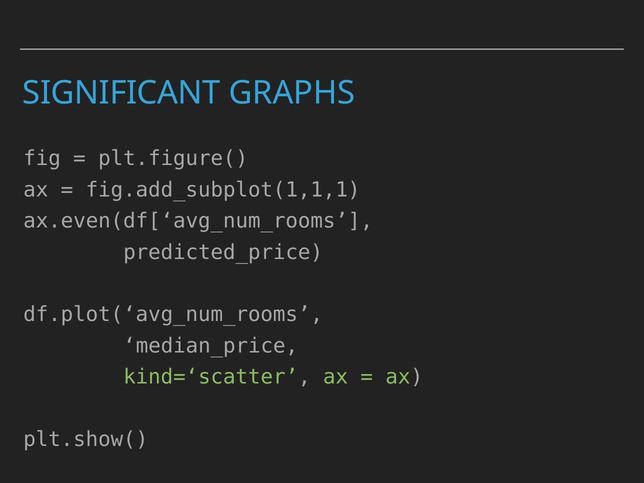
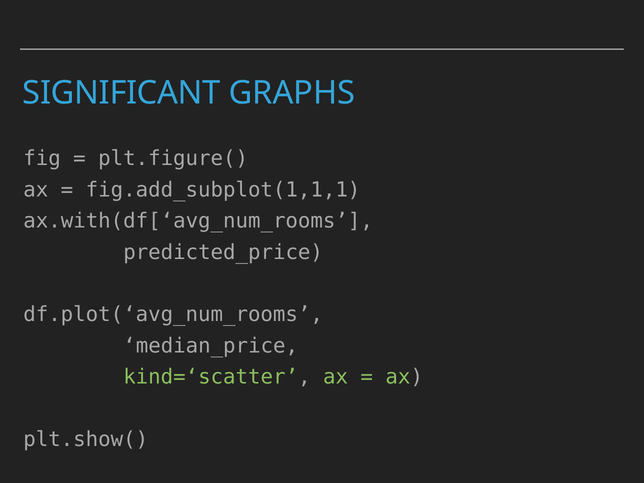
ax.even(df[‘avg_num_rooms: ax.even(df[‘avg_num_rooms -> ax.with(df[‘avg_num_rooms (198, 221)
